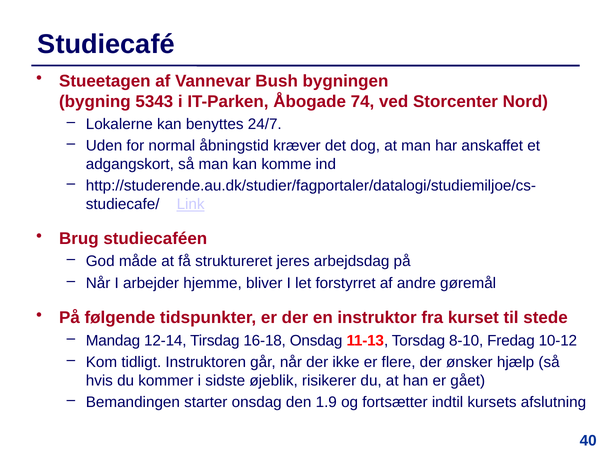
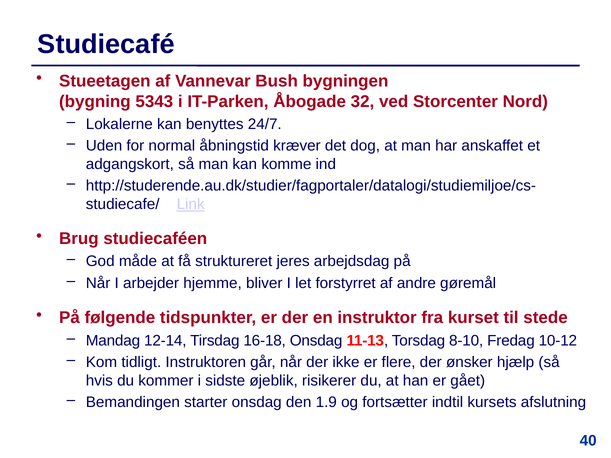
74: 74 -> 32 (362, 101)
